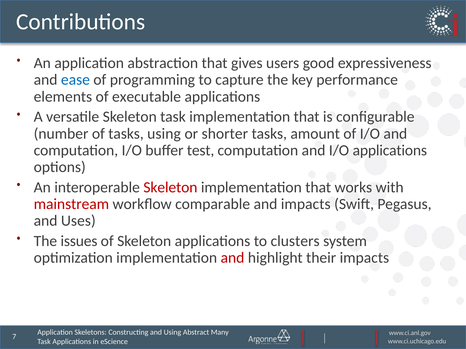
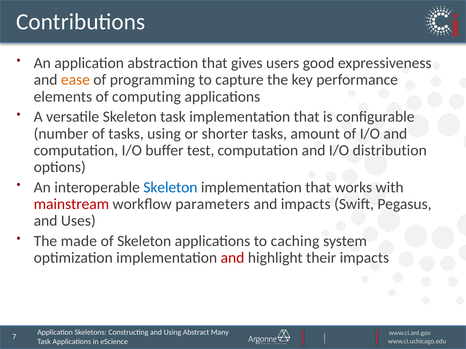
ease colour: blue -> orange (75, 80)
executable: executable -> computing (146, 97)
I/O applications: applications -> distribution (390, 151)
Skeleton colour: red -> blue (170, 188)
comparable: comparable -> parameters (213, 204)
issues: issues -> made (79, 241)
clusters: clusters -> caching (295, 241)
